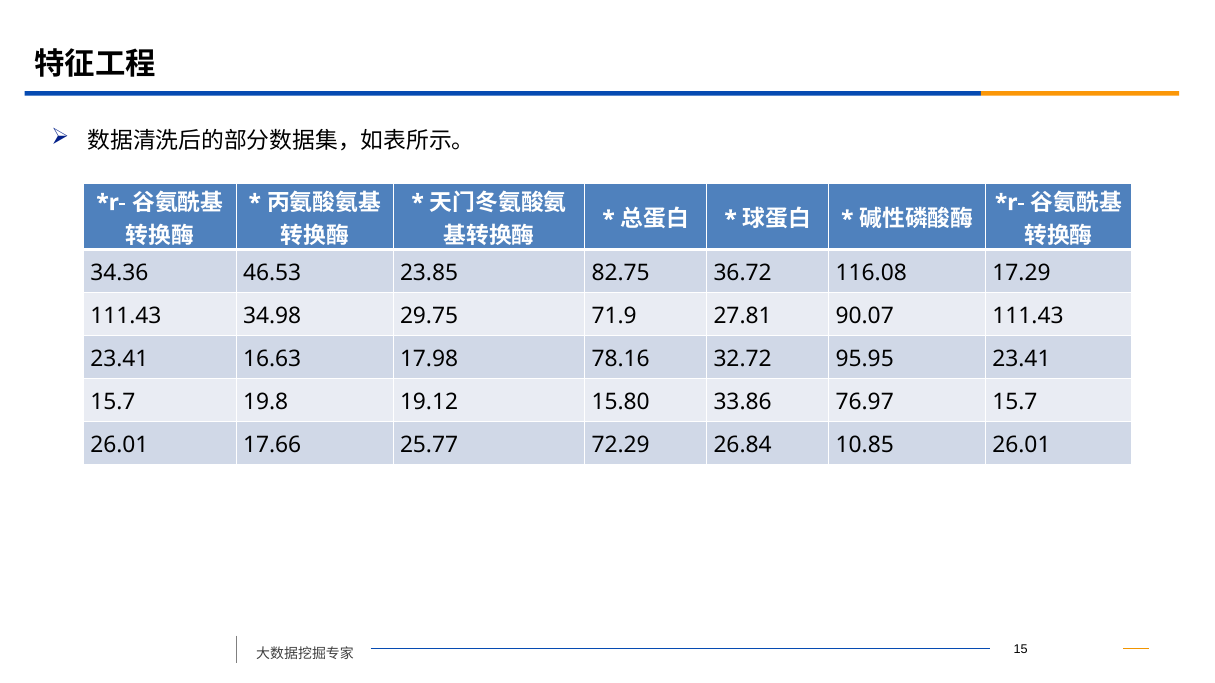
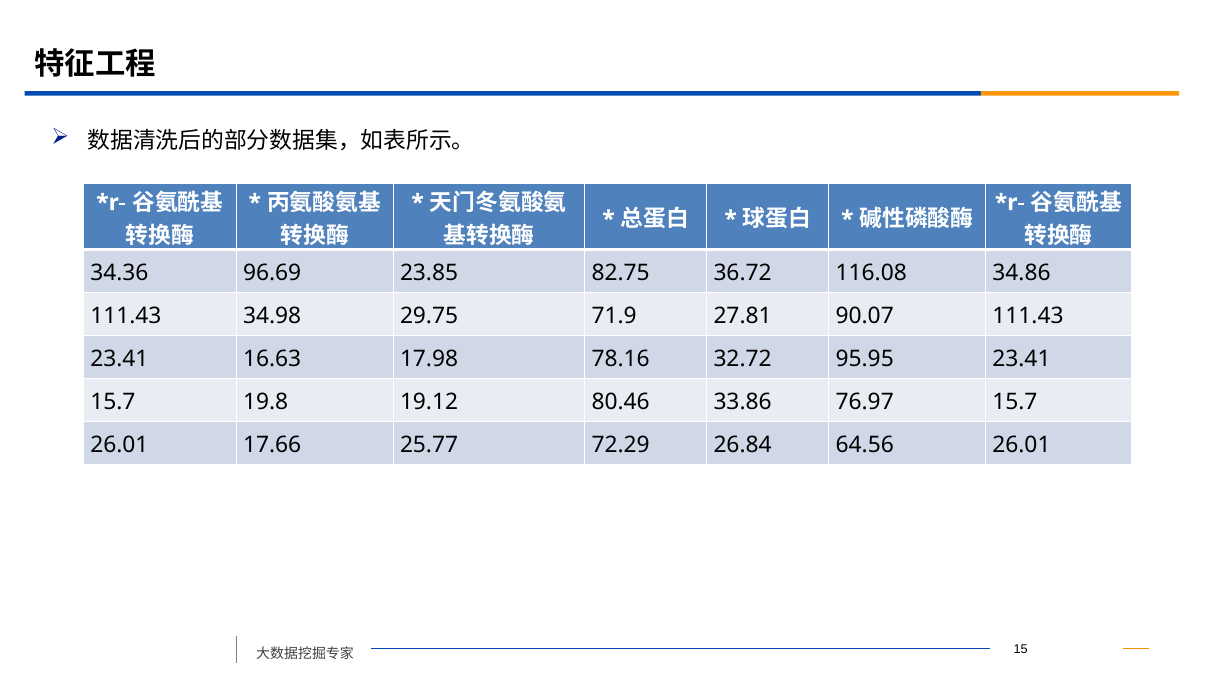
46.53: 46.53 -> 96.69 (272, 273)
17.29: 17.29 -> 34.86 (1022, 273)
15.80: 15.80 -> 80.46 (621, 402)
10.85: 10.85 -> 64.56 (865, 445)
